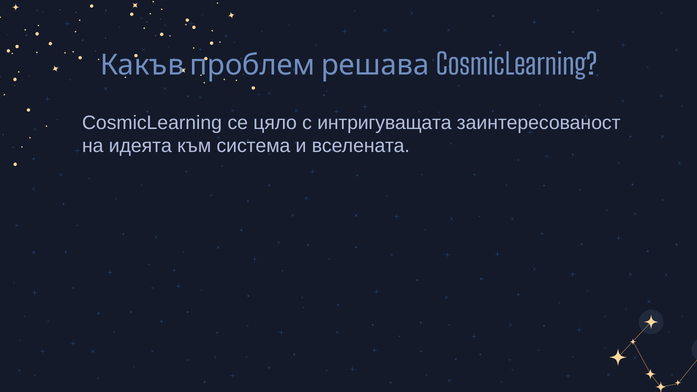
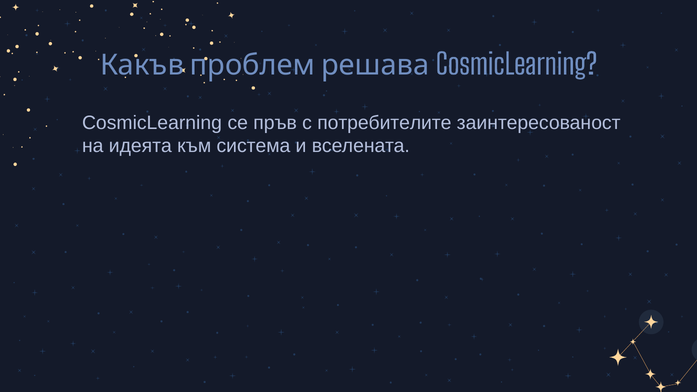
цяло: цяло -> пръв (275, 123)
интригуващата: интригуващата -> потребителите (384, 123)
